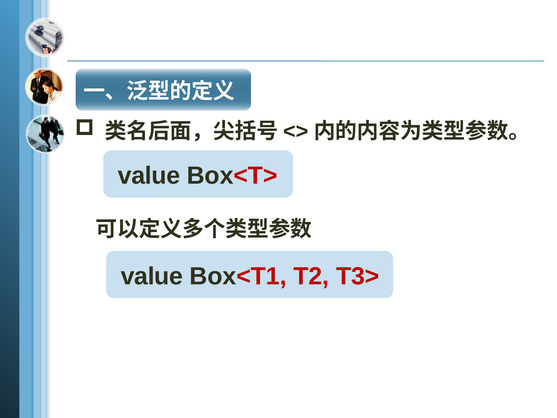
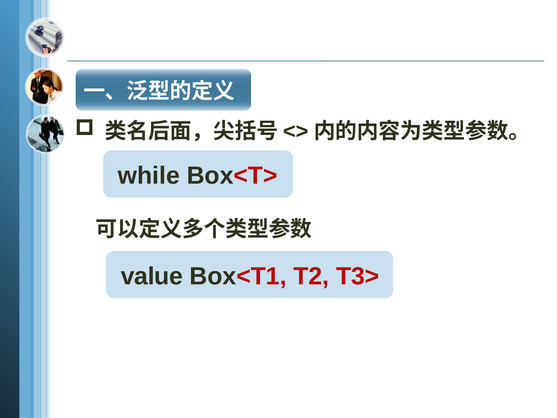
value: value -> while (149, 176)
